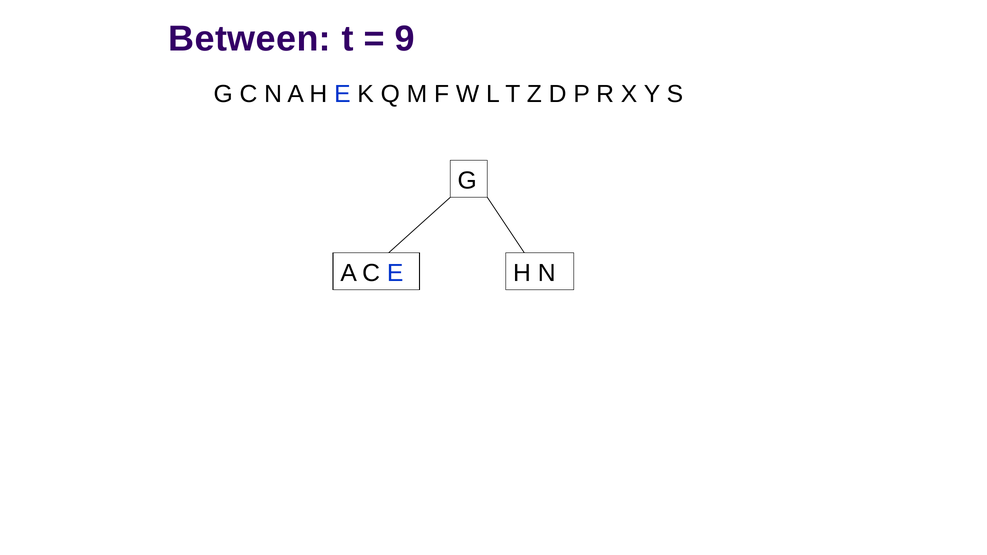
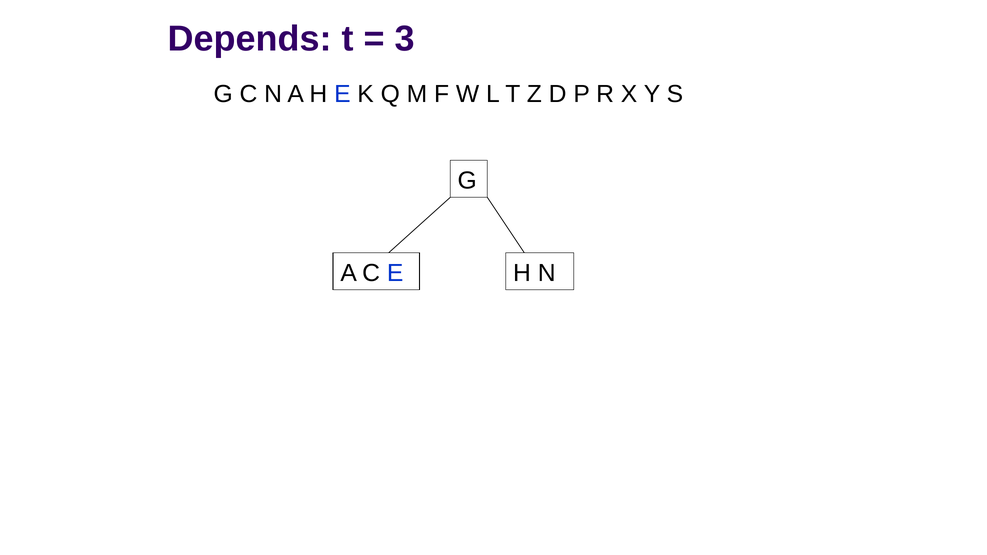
Between: Between -> Depends (250, 39)
9: 9 -> 3 (405, 39)
